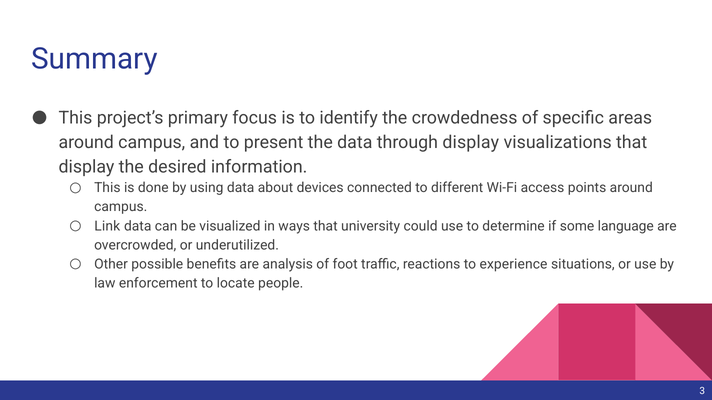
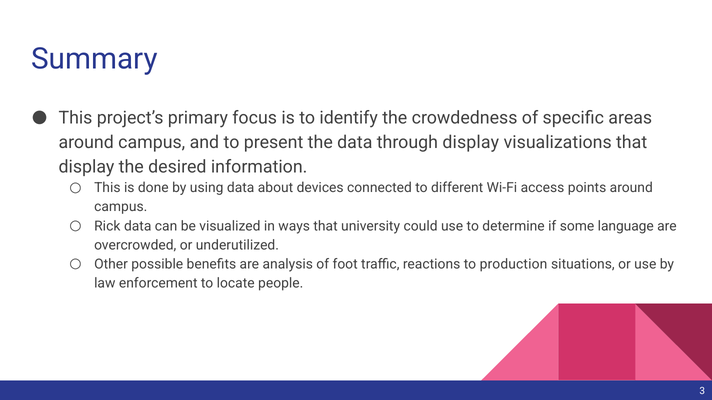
Link: Link -> Rick (107, 226)
experience: experience -> production (513, 264)
